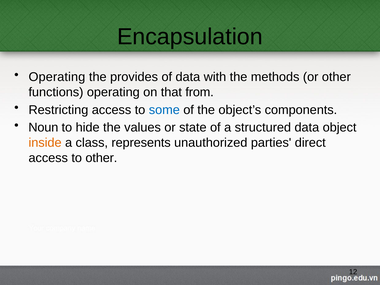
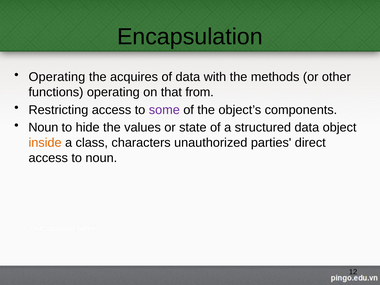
provides: provides -> acquires (134, 77)
some colour: blue -> purple (164, 110)
represents: represents -> characters (141, 143)
to other: other -> noun (101, 158)
